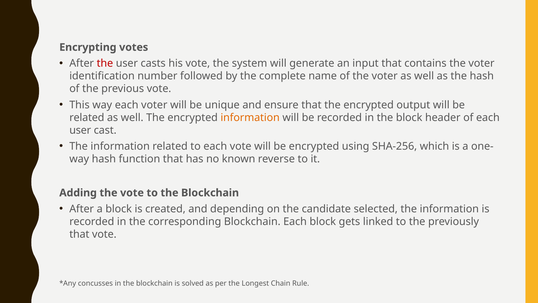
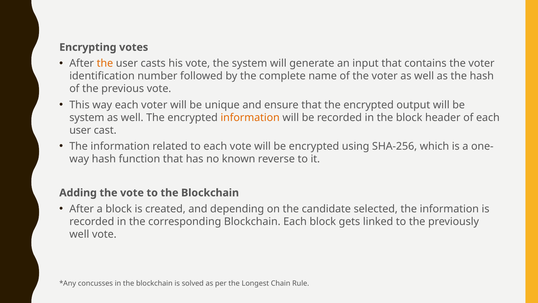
the colour: red -> orange (105, 63)
related: related -> system (87, 117)
that: that -> well (79, 234)
